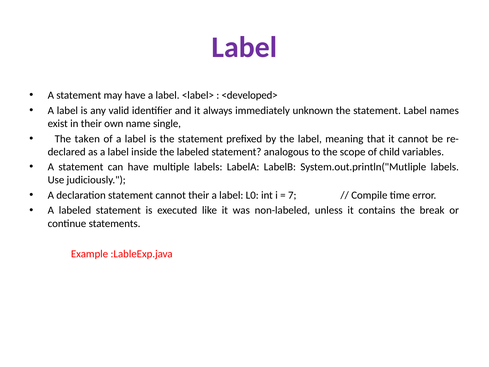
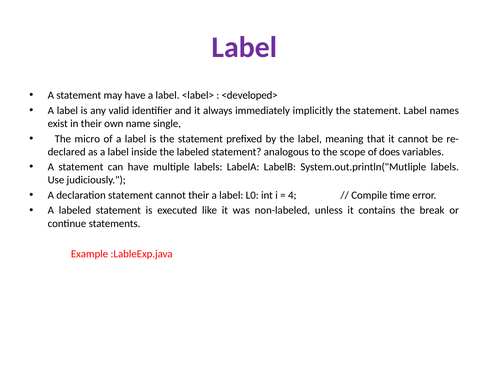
unknown: unknown -> implicitly (313, 110)
taken: taken -> micro (87, 139)
child: child -> does (390, 152)
7: 7 -> 4 (292, 195)
